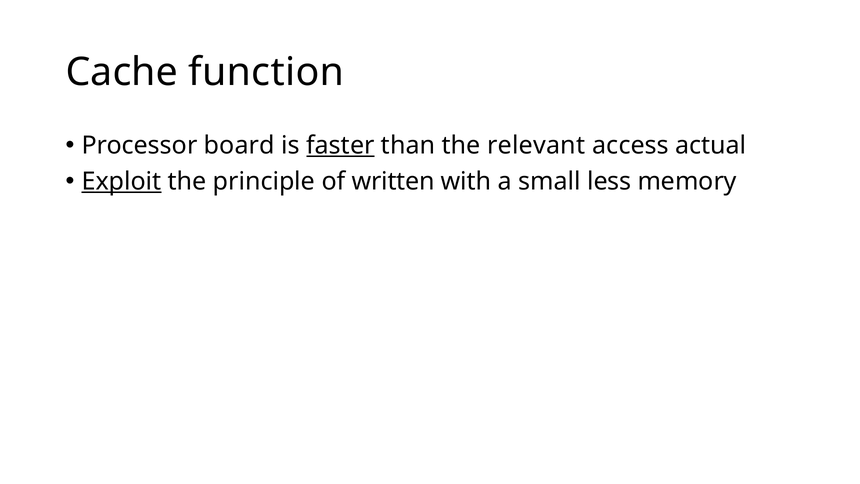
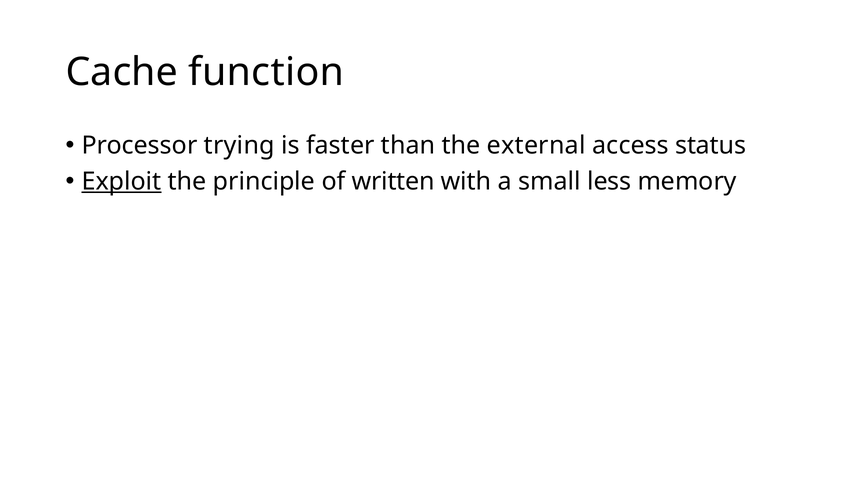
board: board -> trying (239, 145)
faster underline: present -> none (340, 145)
relevant: relevant -> external (536, 145)
actual: actual -> status (711, 145)
